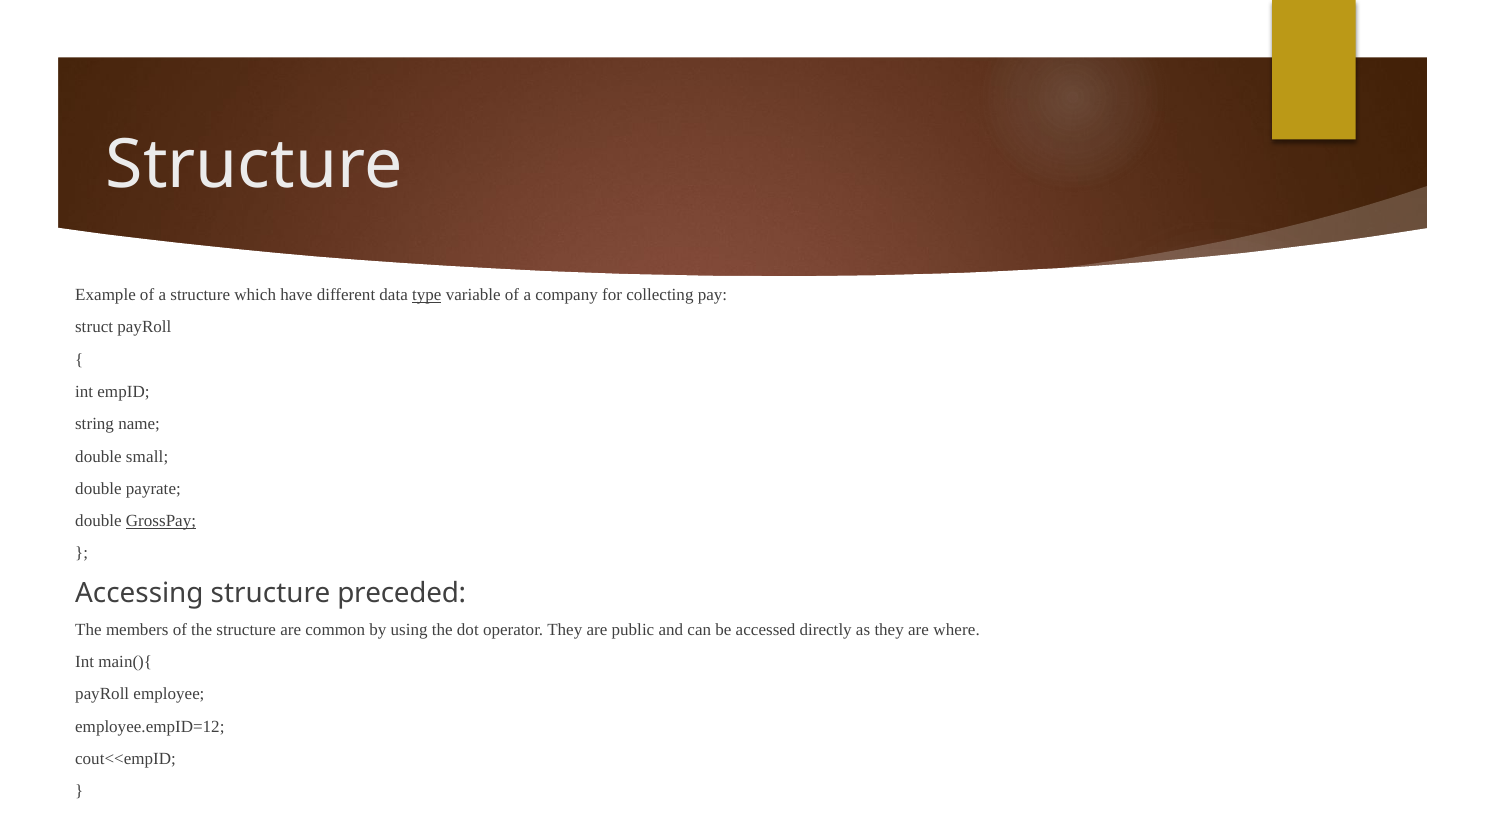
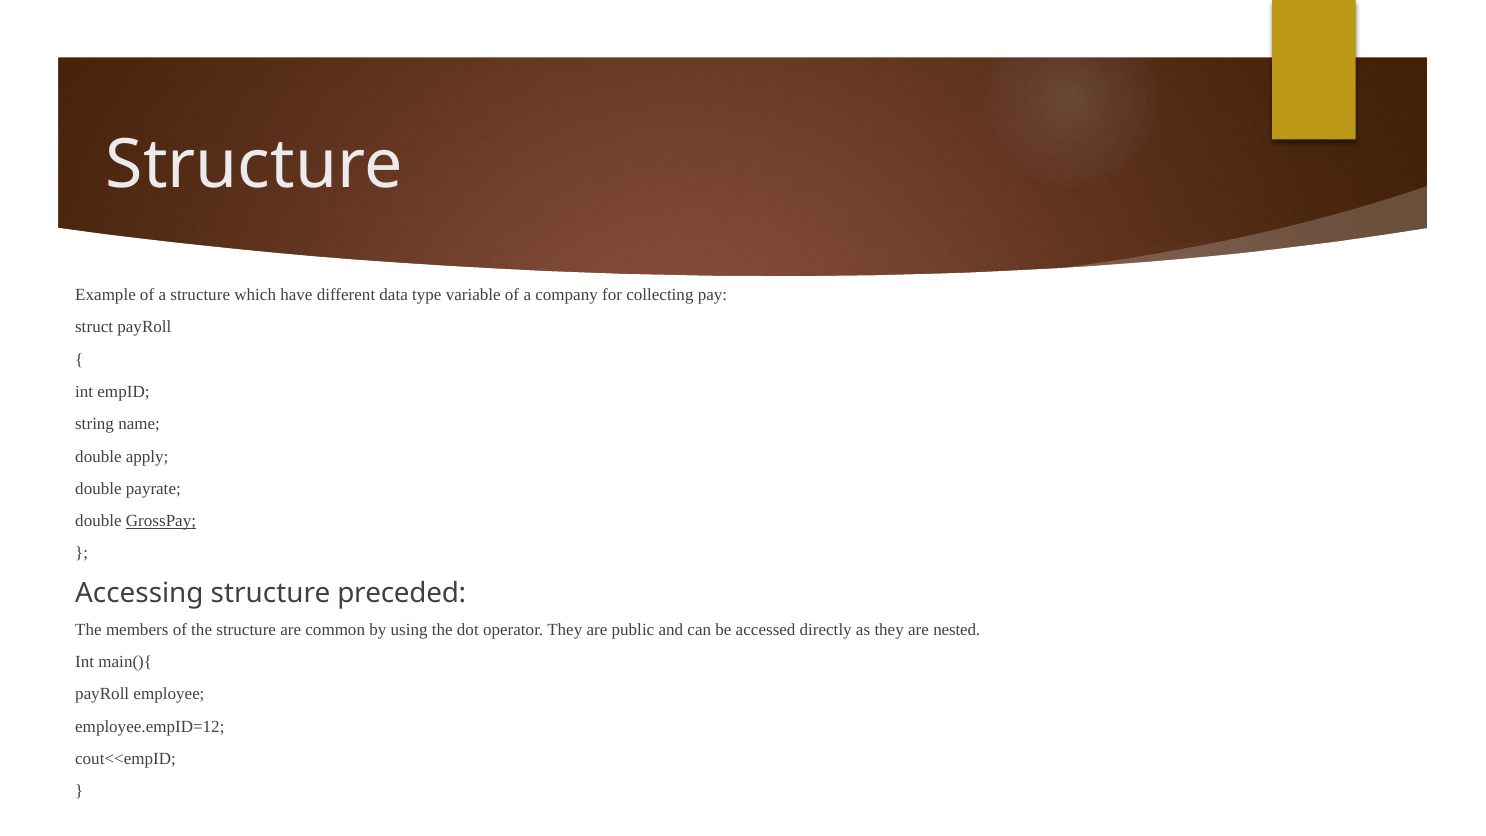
type underline: present -> none (427, 295)
small: small -> apply (147, 456)
where: where -> nested (957, 630)
